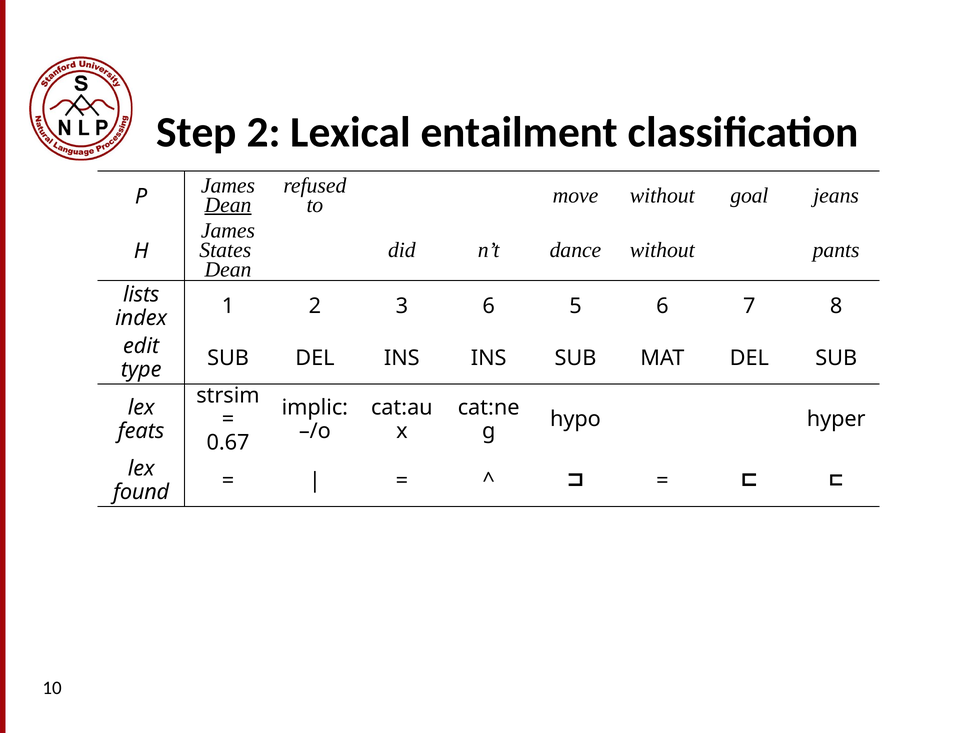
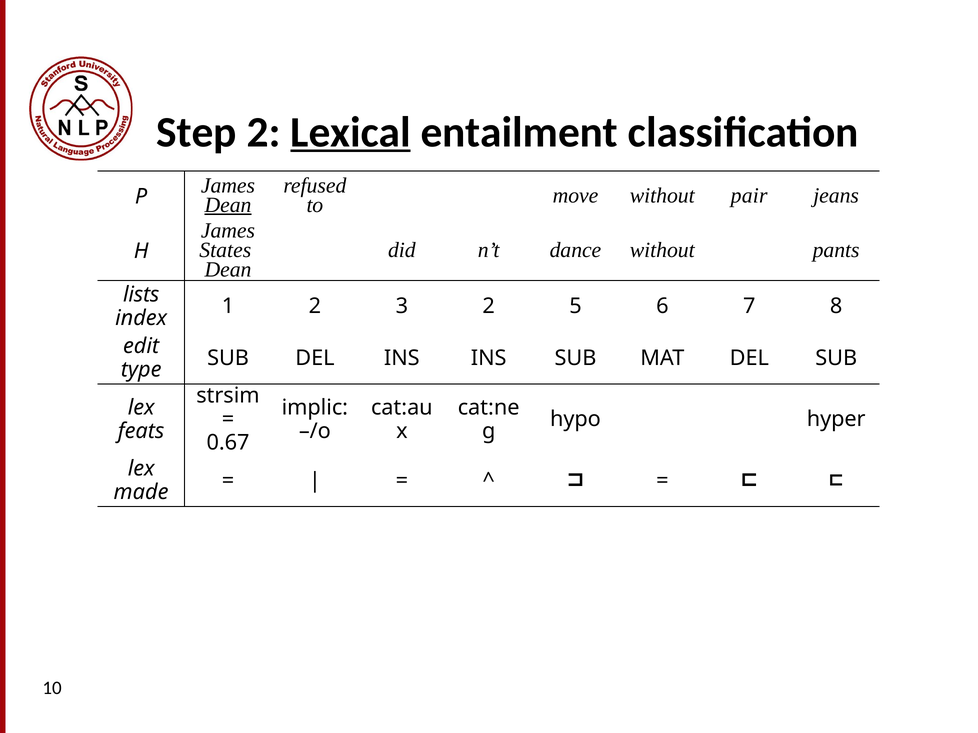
Lexical underline: none -> present (351, 132)
goal: goal -> pair (749, 195)
3 6: 6 -> 2 (489, 306)
found: found -> made (141, 493)
